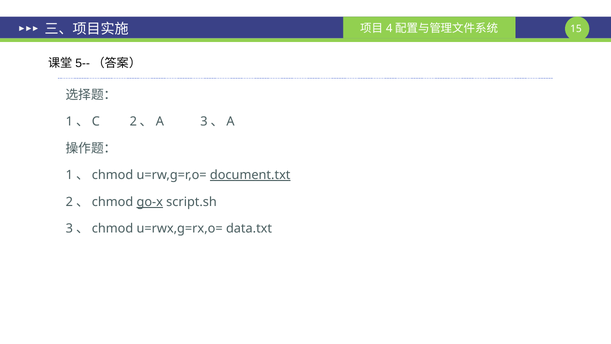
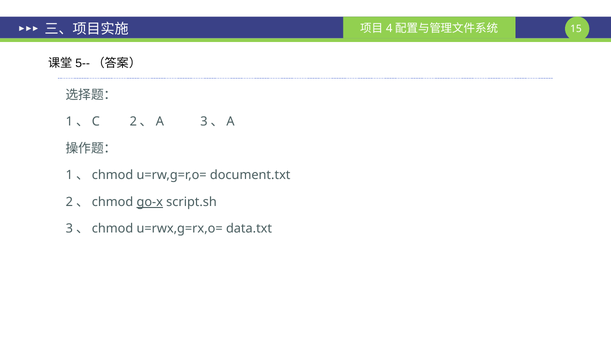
document.txt underline: present -> none (250, 175)
